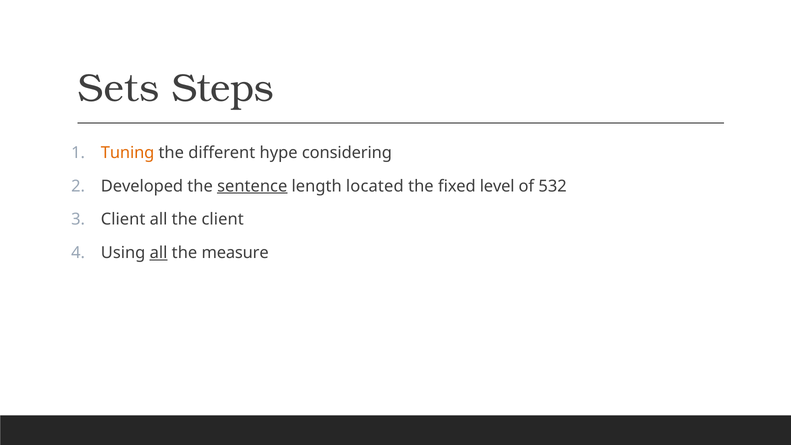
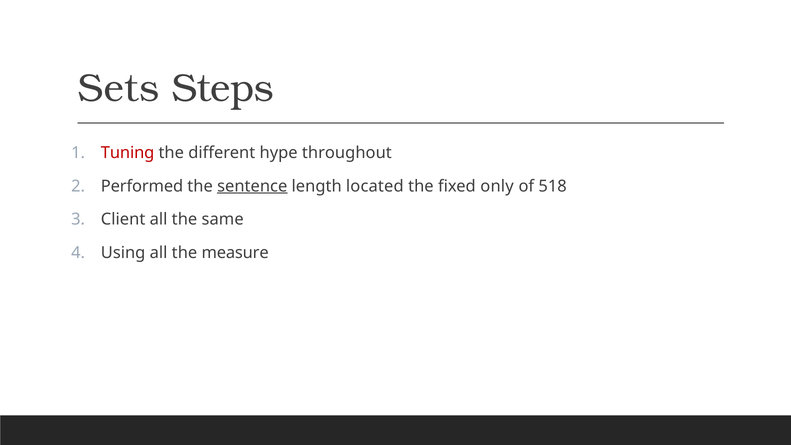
Tuning colour: orange -> red (128, 153)
considering: considering -> throughout (347, 153)
Developed: Developed -> Performed (142, 186)
level: level -> only (497, 186)
532: 532 -> 518 (553, 186)
the client: client -> same (223, 219)
all underline: present -> none (159, 253)
